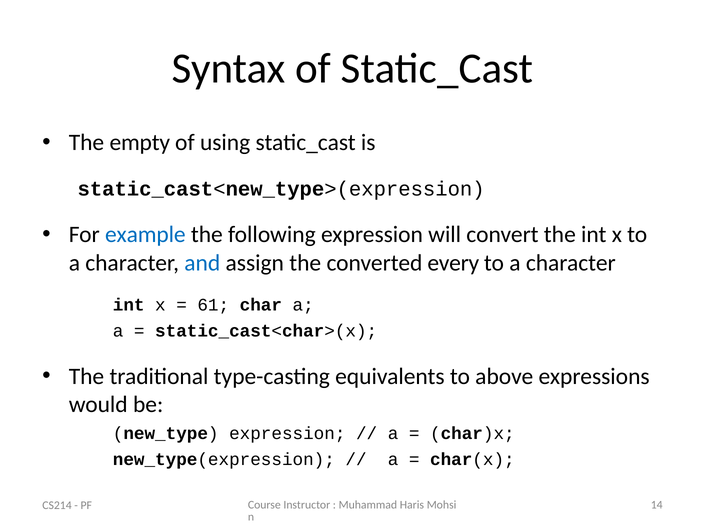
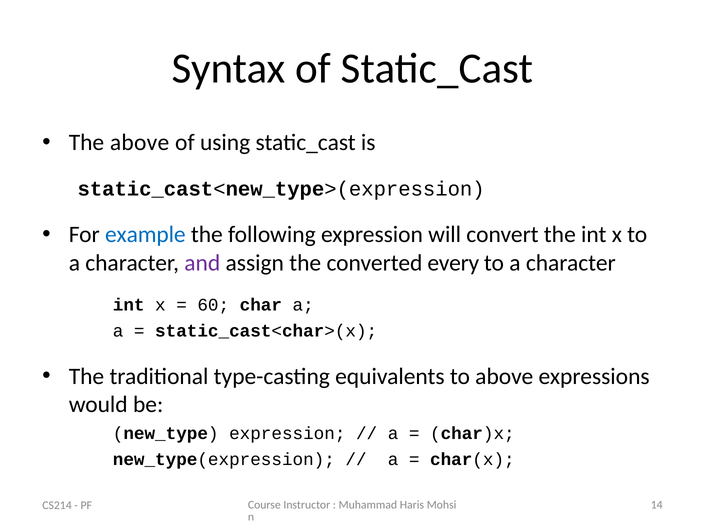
The empty: empty -> above (140, 143)
and colour: blue -> purple (202, 263)
61: 61 -> 60 (213, 305)
